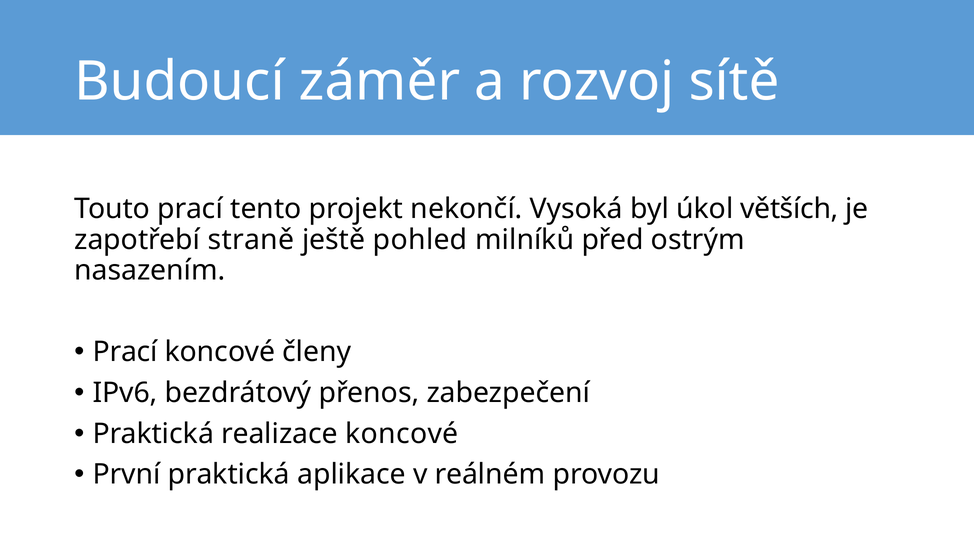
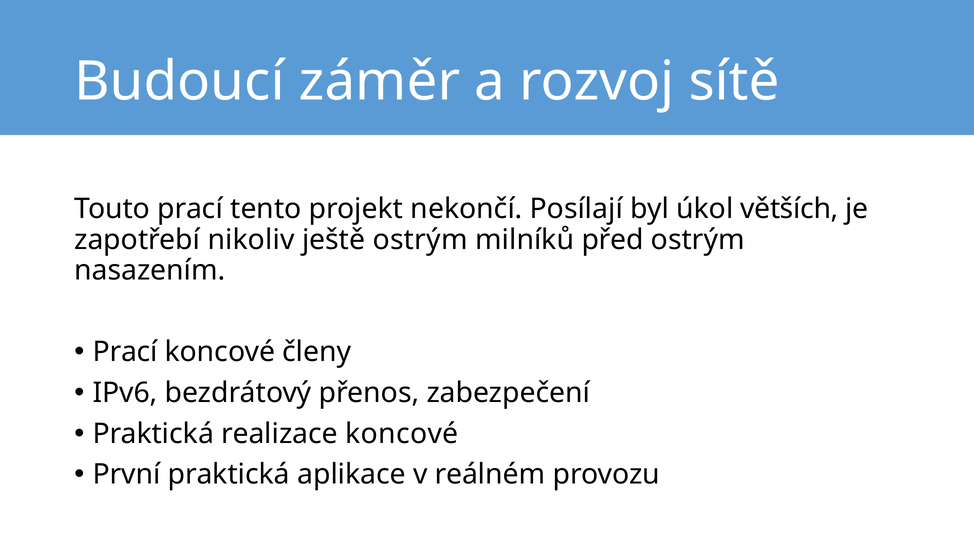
Vysoká: Vysoká -> Posílají (576, 209)
straně: straně -> nikoliv (251, 240)
ještě pohled: pohled -> ostrým (420, 240)
